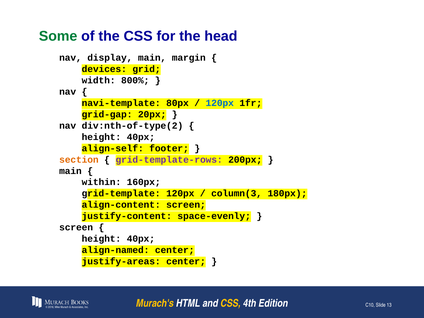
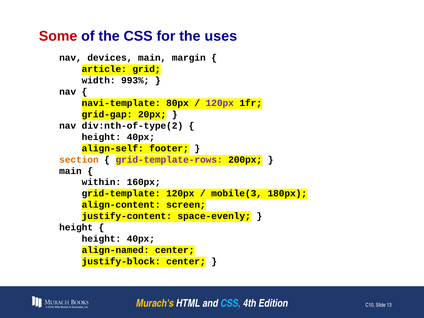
Some colour: green -> red (58, 36)
head: head -> uses (221, 36)
display: display -> devices (110, 58)
devices: devices -> article (104, 69)
800%: 800% -> 993% (135, 80)
120px colour: blue -> purple (220, 103)
column(3: column(3 -> mobile(3 (237, 194)
screen: screen -> height (76, 227)
justify-areas: justify-areas -> justify-block (121, 261)
CSS colour: yellow -> light blue (231, 303)
